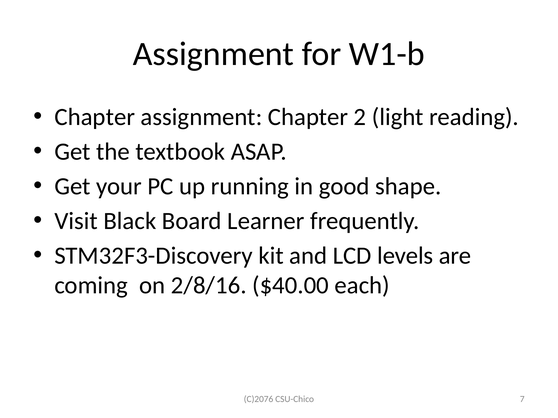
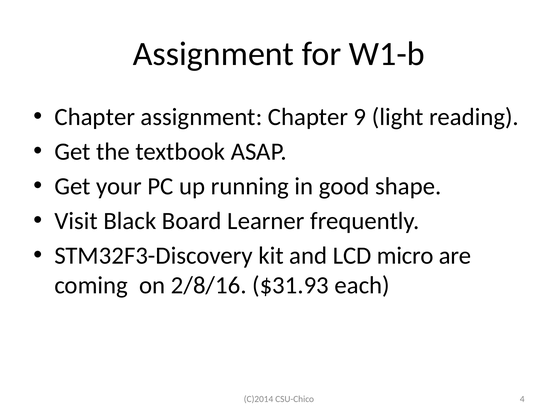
2: 2 -> 9 (360, 117)
levels: levels -> micro (405, 256)
$40.00: $40.00 -> $31.93 (291, 286)
C)2076: C)2076 -> C)2014 (259, 400)
7: 7 -> 4 (522, 400)
